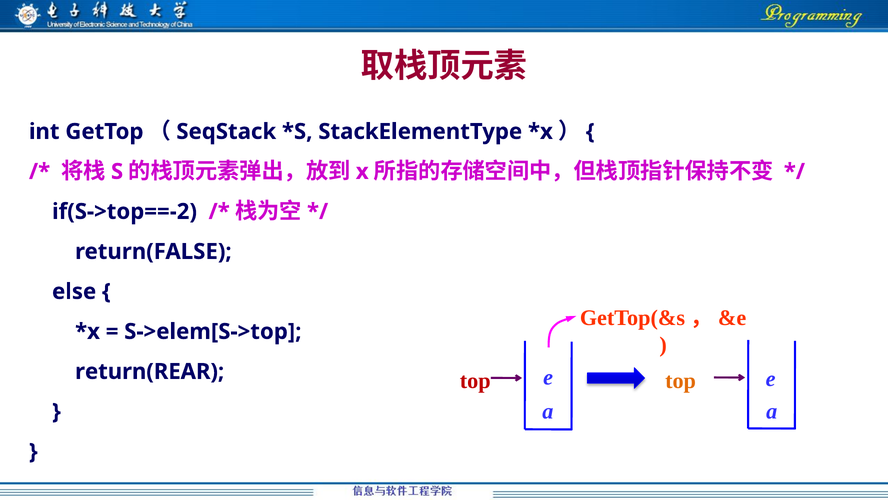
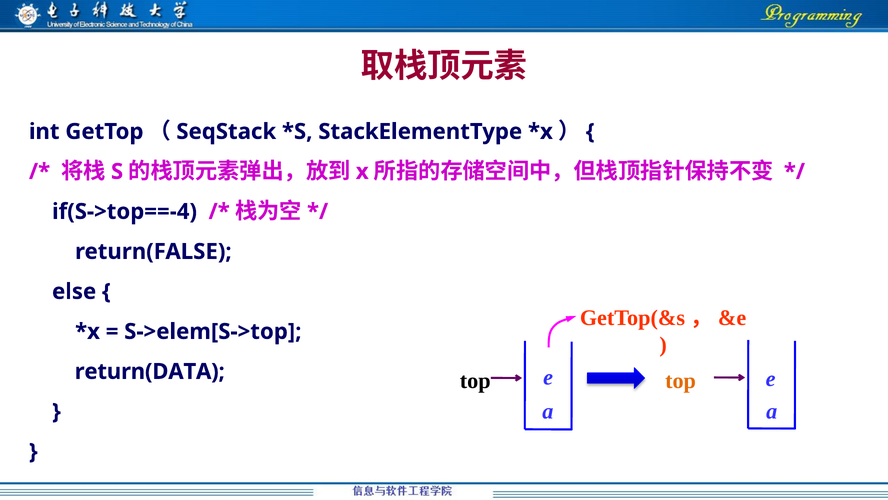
if(S->top==-2: if(S->top==-2 -> if(S->top==-4 (125, 211)
return(REAR: return(REAR -> return(DATA (150, 371)
top colour: red -> black (475, 380)
